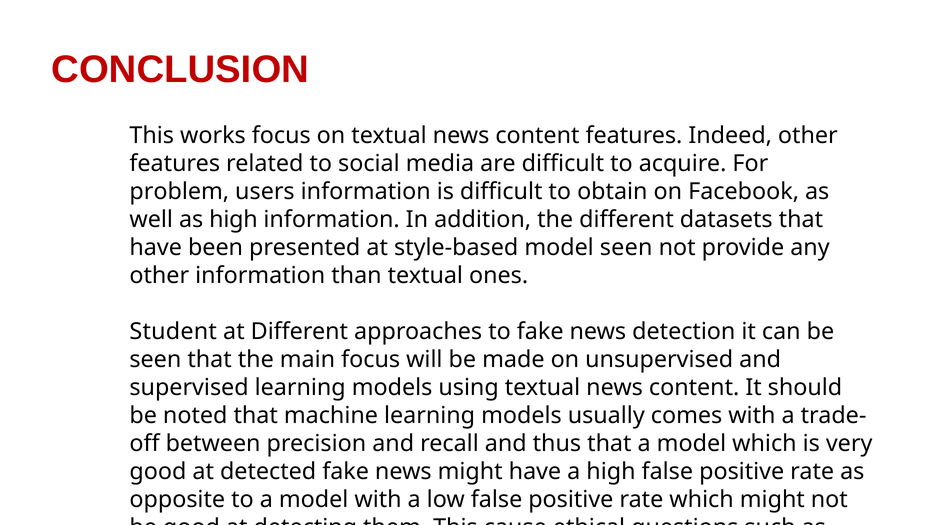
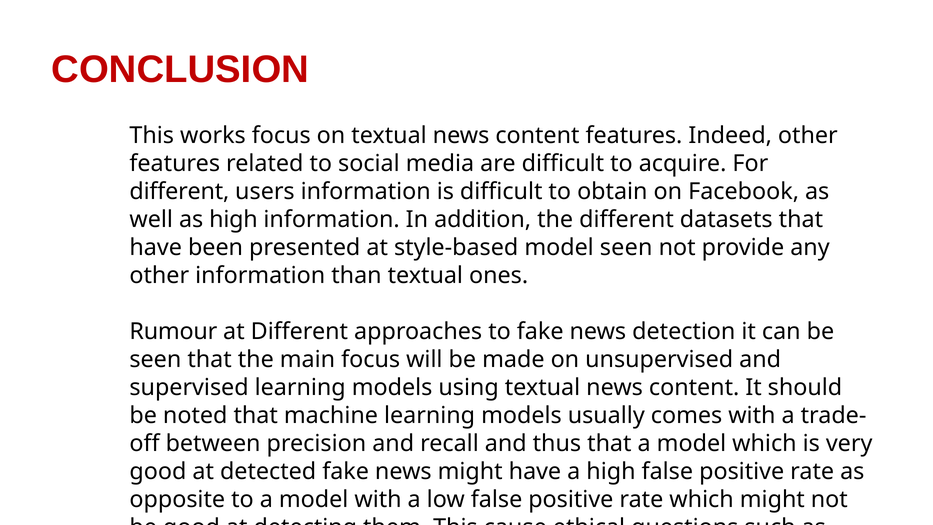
problem: problem -> different (179, 192)
Student: Student -> Rumour (173, 332)
